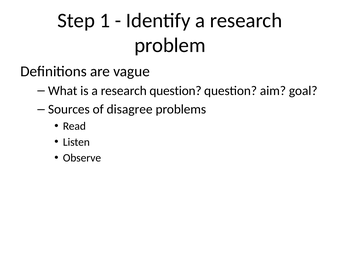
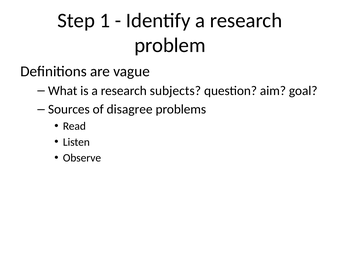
research question: question -> subjects (175, 91)
